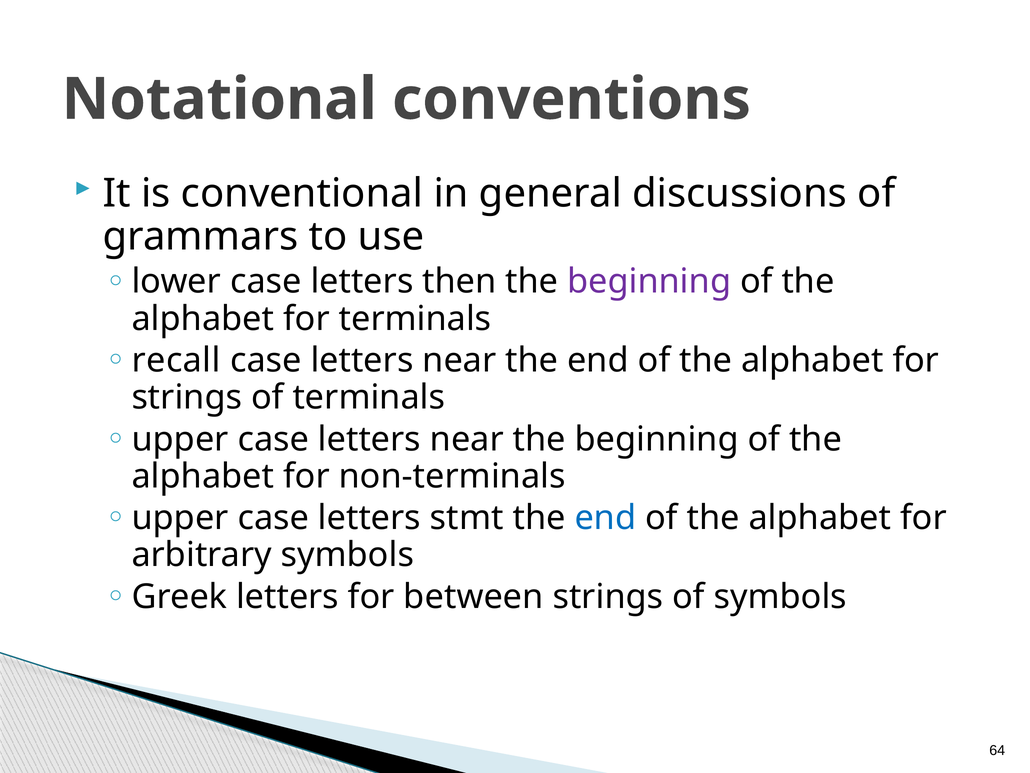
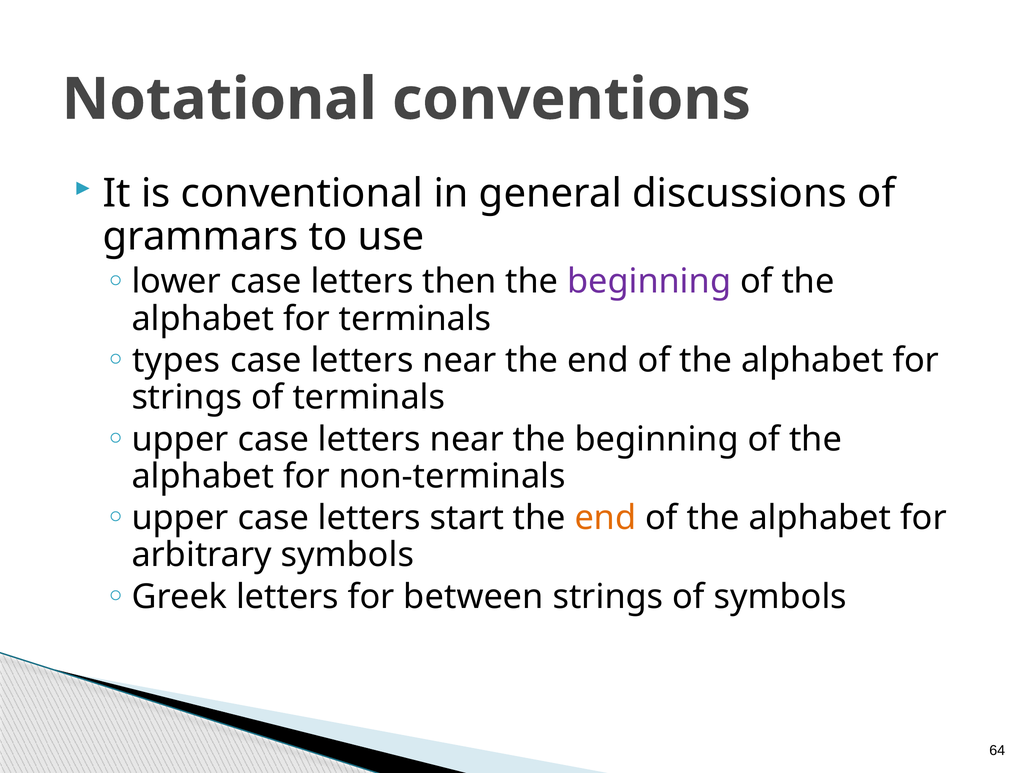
recall: recall -> types (176, 360)
stmt: stmt -> start (467, 518)
end colour: blue -> orange (605, 518)
